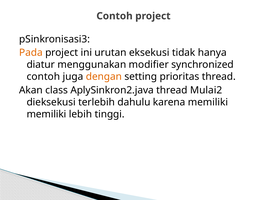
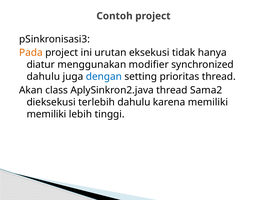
contoh: contoh -> dahulu (43, 77)
dengan colour: orange -> blue (104, 77)
Mulai2: Mulai2 -> Sama2 (206, 90)
